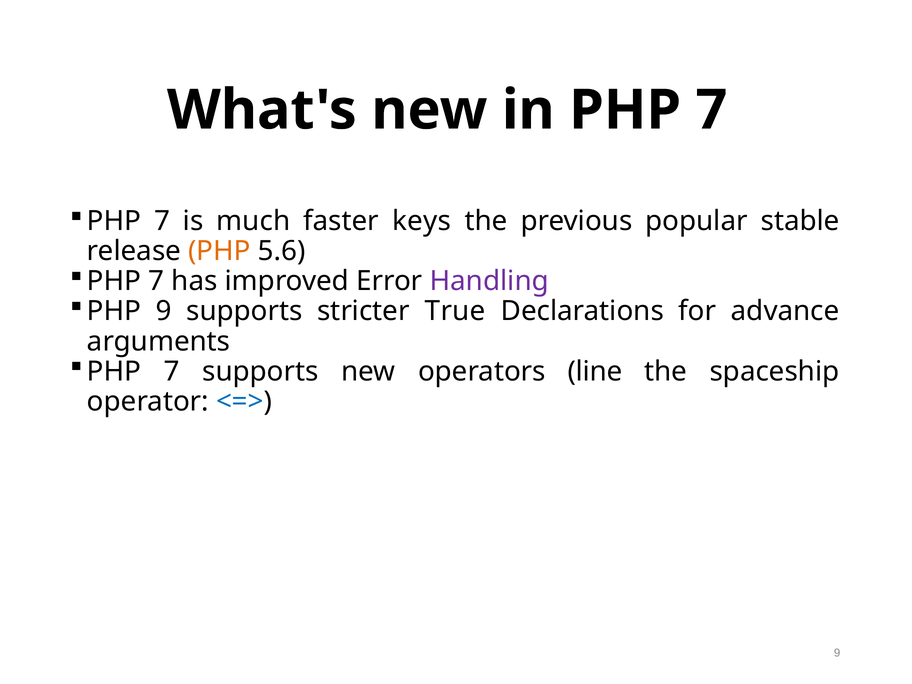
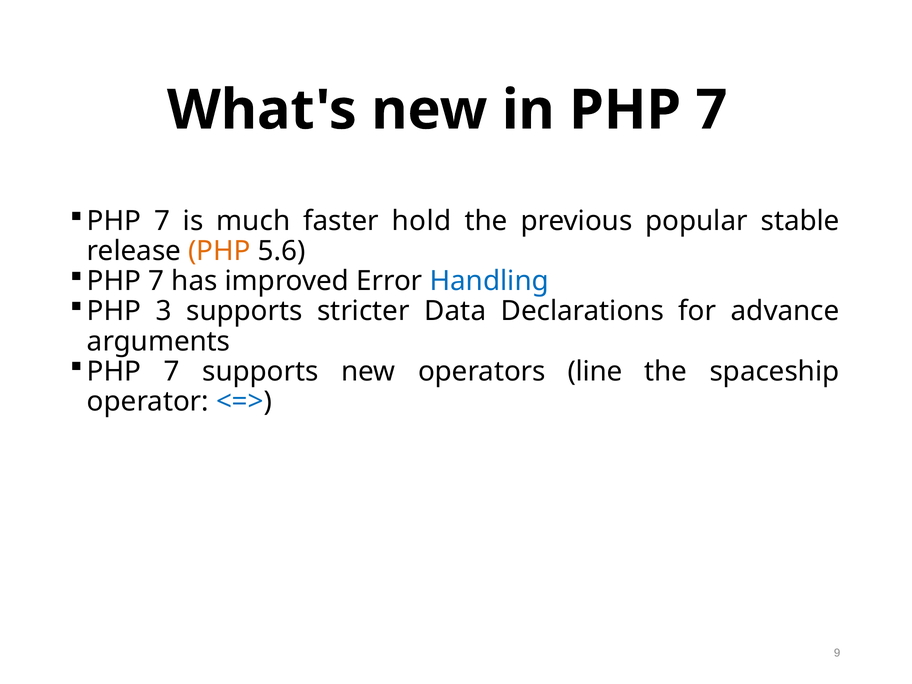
keys: keys -> hold (422, 221)
Handling colour: purple -> blue (489, 281)
PHP 9: 9 -> 3 (164, 311)
True: True -> Data (455, 311)
